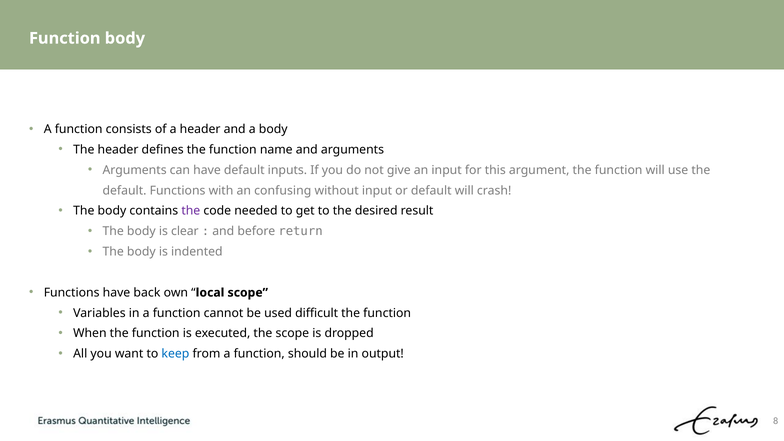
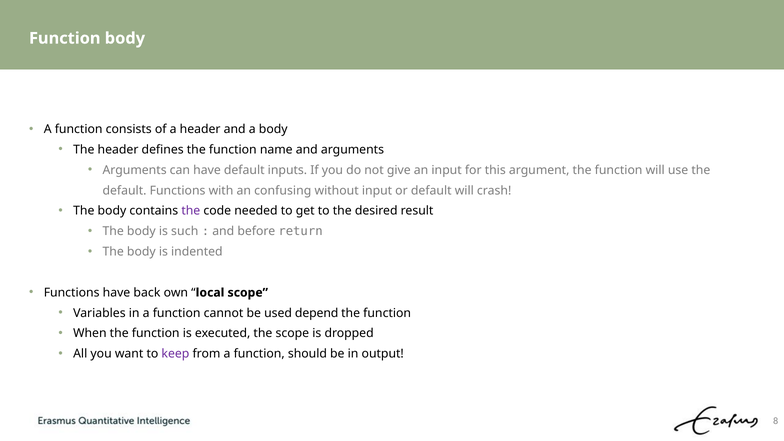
clear: clear -> such (185, 231)
difficult: difficult -> depend (317, 313)
keep colour: blue -> purple (175, 354)
